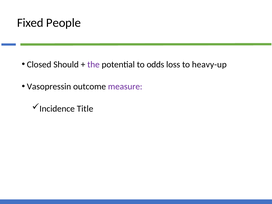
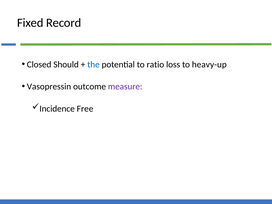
People: People -> Record (64, 23)
the colour: purple -> blue (93, 64)
odds: odds -> ratio (155, 64)
Title: Title -> Free (85, 109)
